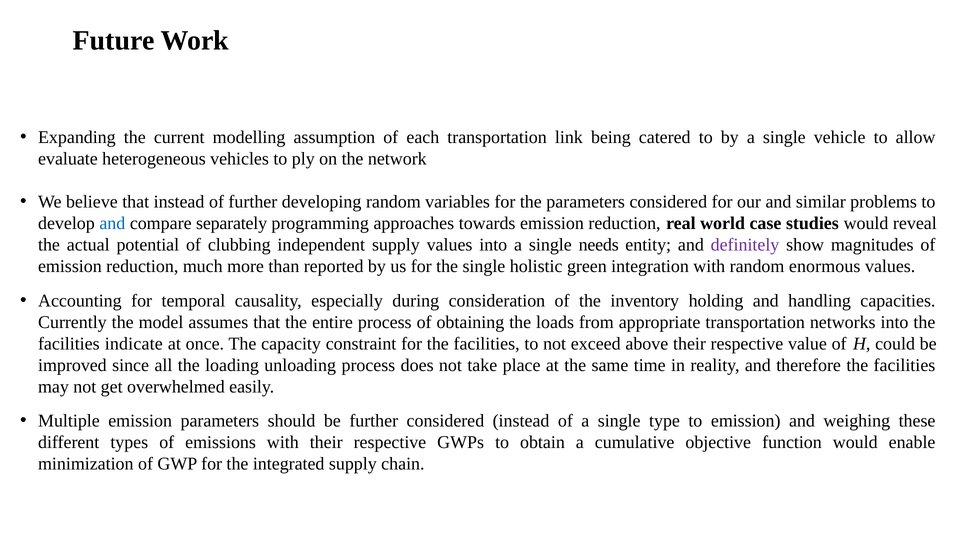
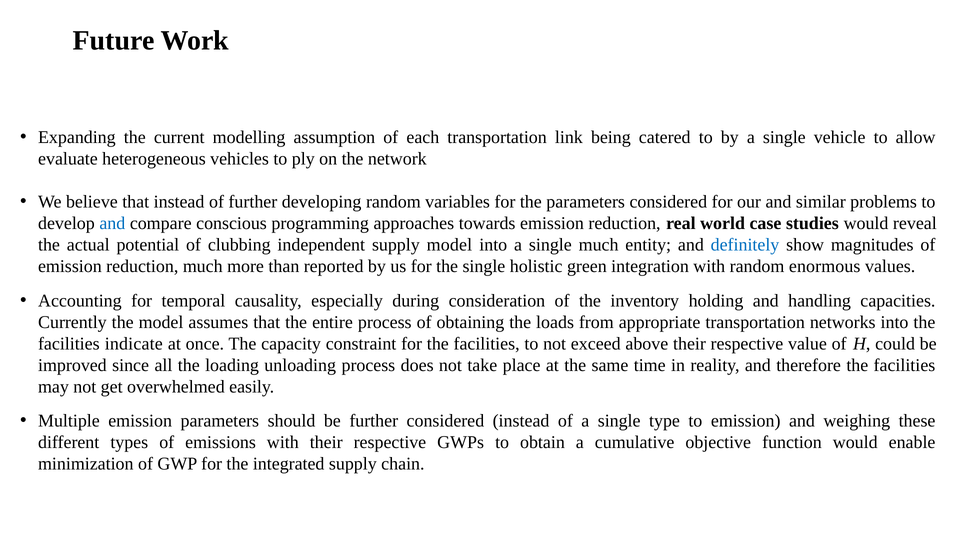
separately: separately -> conscious (232, 223)
supply values: values -> model (449, 245)
single needs: needs -> much (599, 245)
definitely colour: purple -> blue (745, 245)
